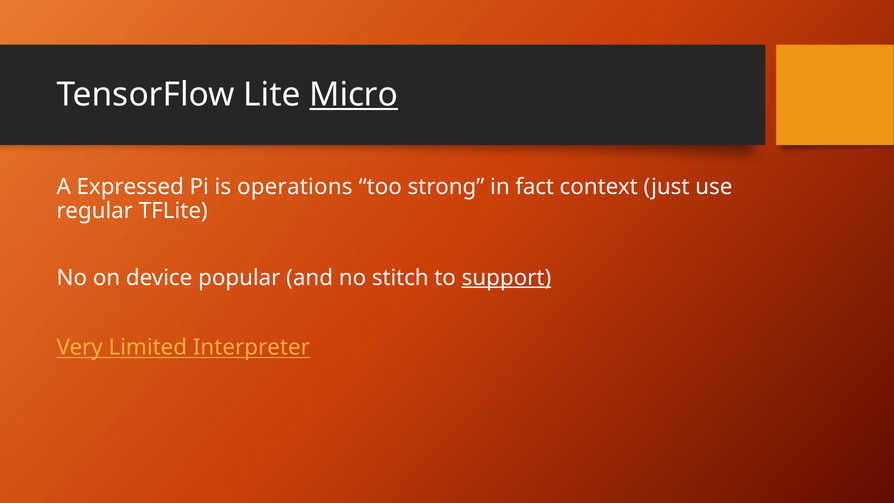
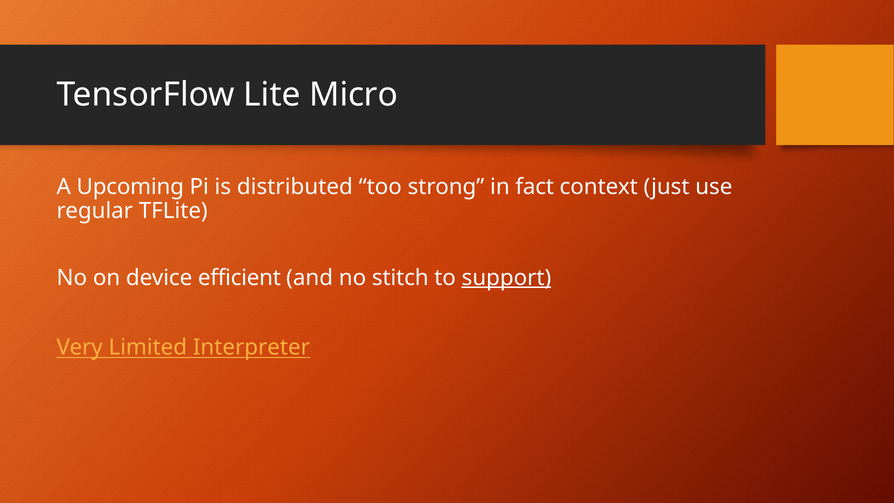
Micro underline: present -> none (354, 95)
Expressed: Expressed -> Upcoming (130, 187)
operations: operations -> distributed (295, 187)
popular: popular -> efficient (239, 278)
